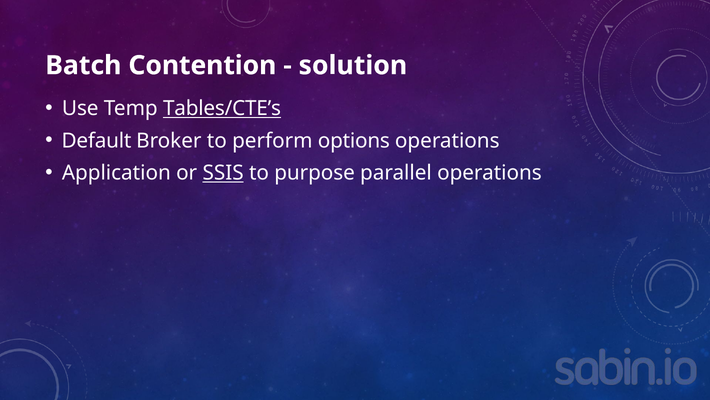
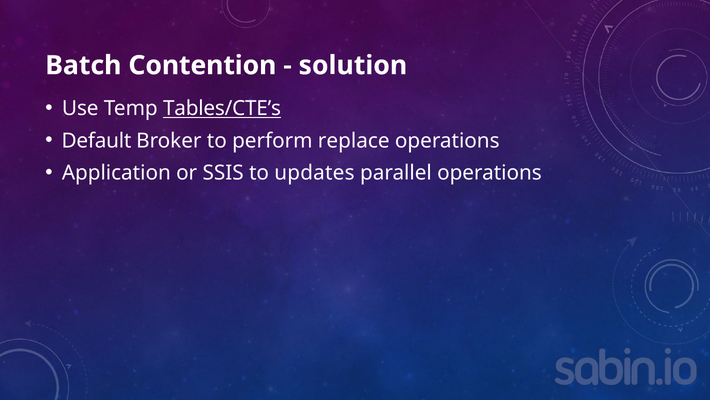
options: options -> replace (354, 141)
SSIS underline: present -> none (223, 173)
purpose: purpose -> updates (314, 173)
